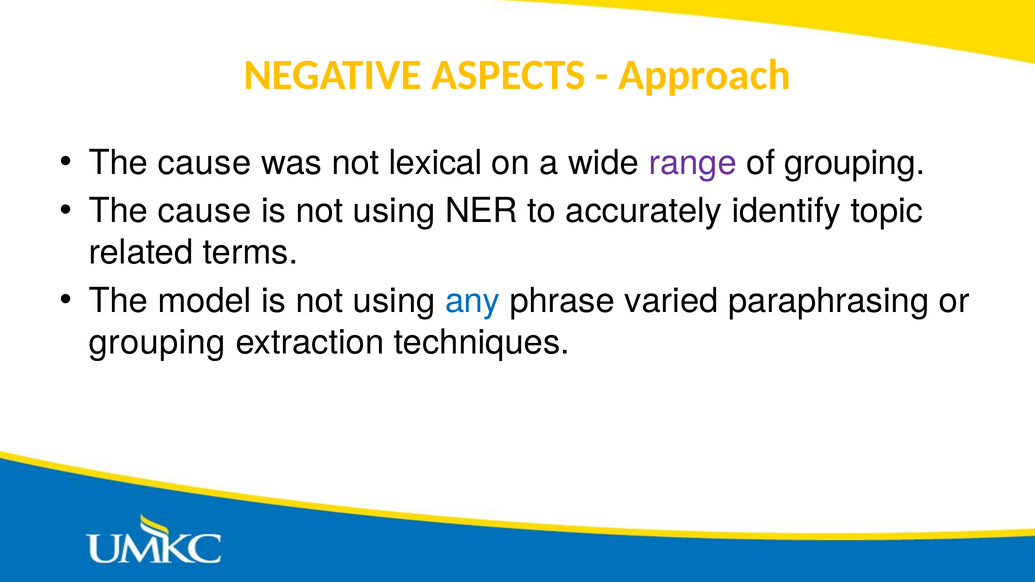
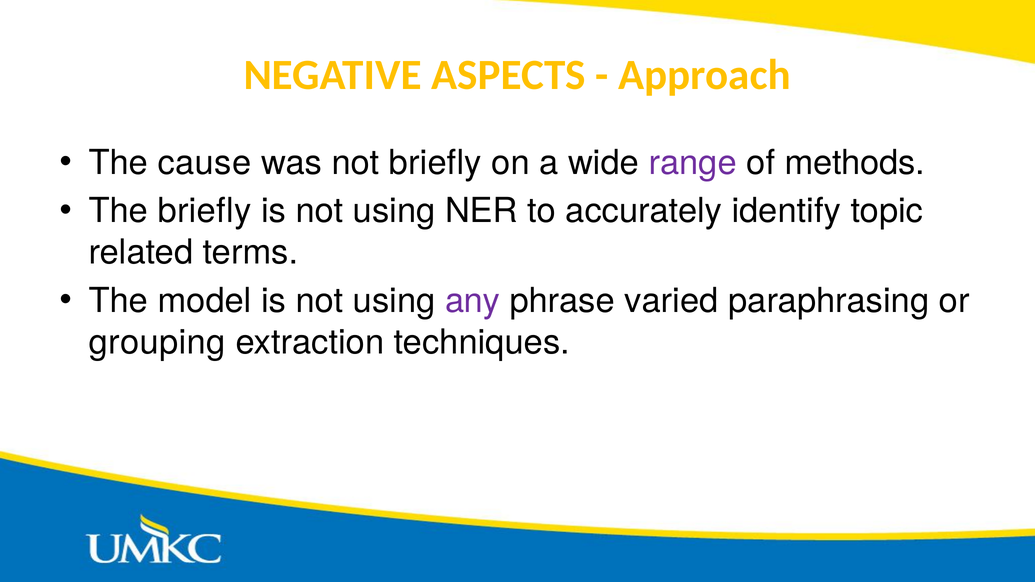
not lexical: lexical -> briefly (435, 163)
of grouping: grouping -> methods (855, 163)
cause: cause -> briefly (205, 211)
any colour: blue -> purple (473, 301)
